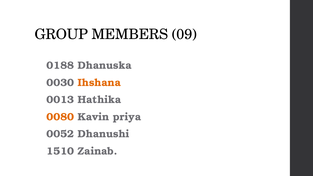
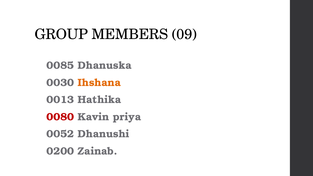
0188: 0188 -> 0085 (60, 66)
0080 colour: orange -> red (60, 117)
1510: 1510 -> 0200 (60, 151)
